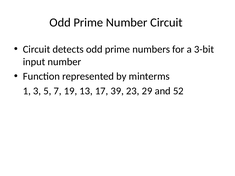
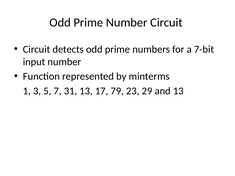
3-bit: 3-bit -> 7-bit (204, 49)
19: 19 -> 31 (71, 91)
39: 39 -> 79 (117, 91)
and 52: 52 -> 13 (178, 91)
